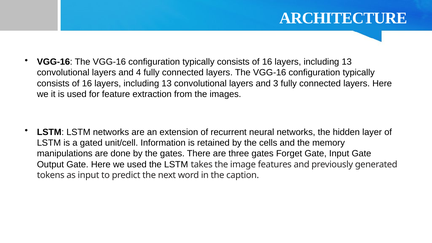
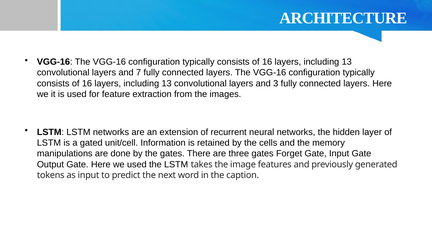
4: 4 -> 7 (139, 73)
